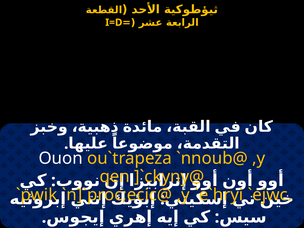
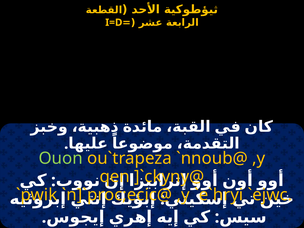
Ouon colour: white -> light green (61, 158)
